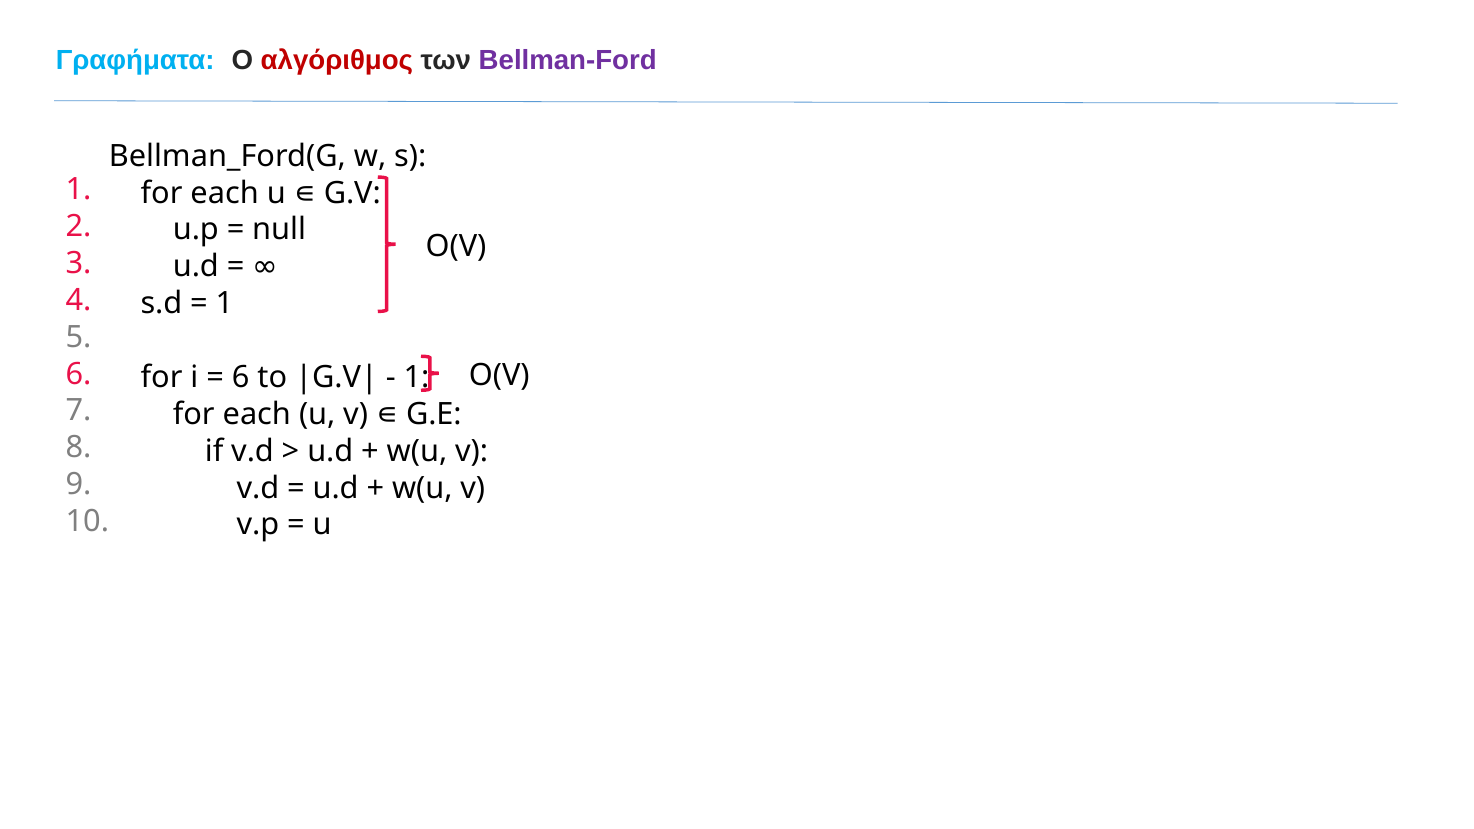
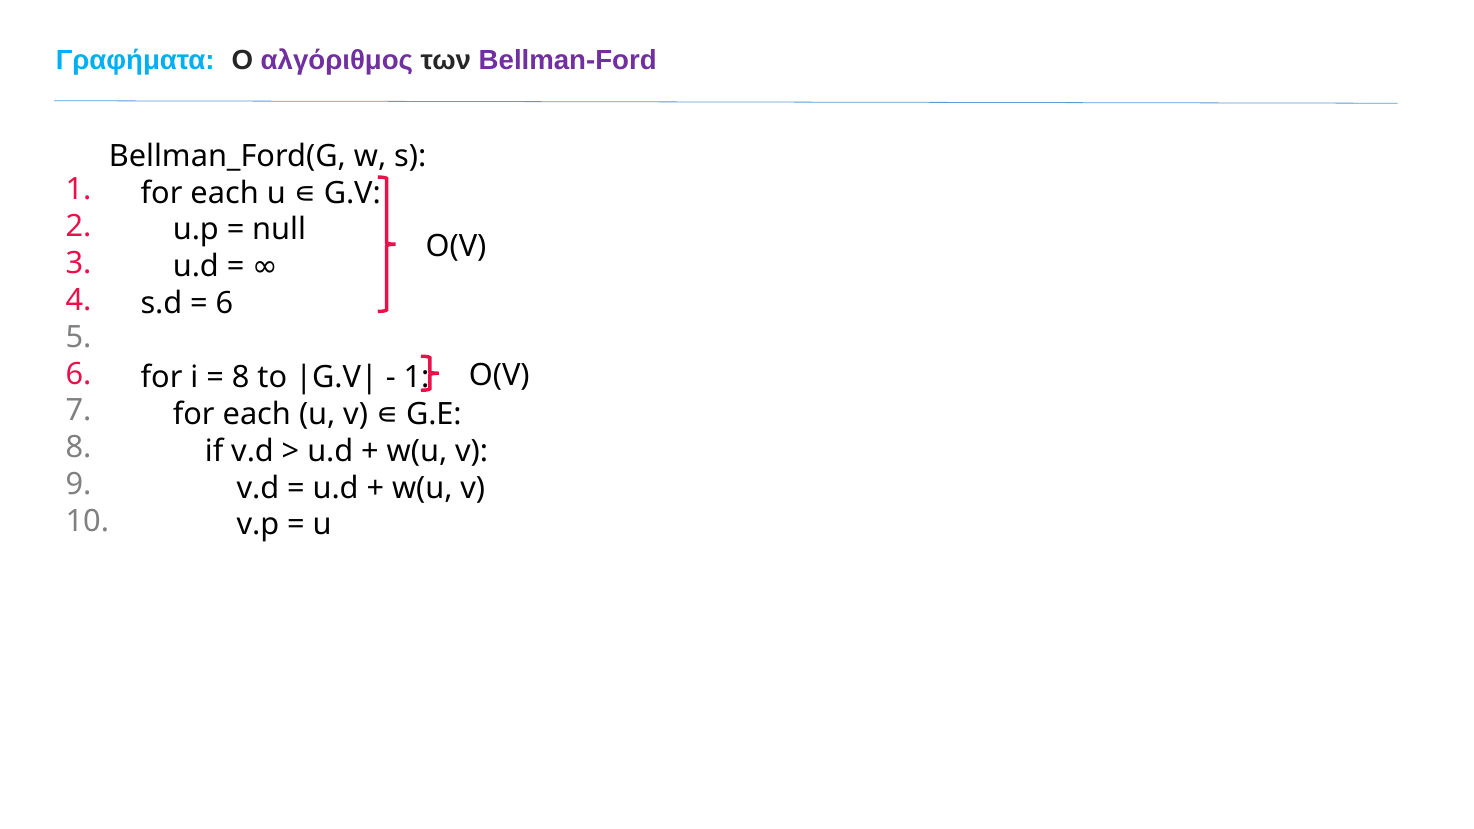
αλγόριθμος colour: red -> purple (337, 60)
1: 1 -> 6 (224, 304)
6: 6 -> 8 (241, 377)
